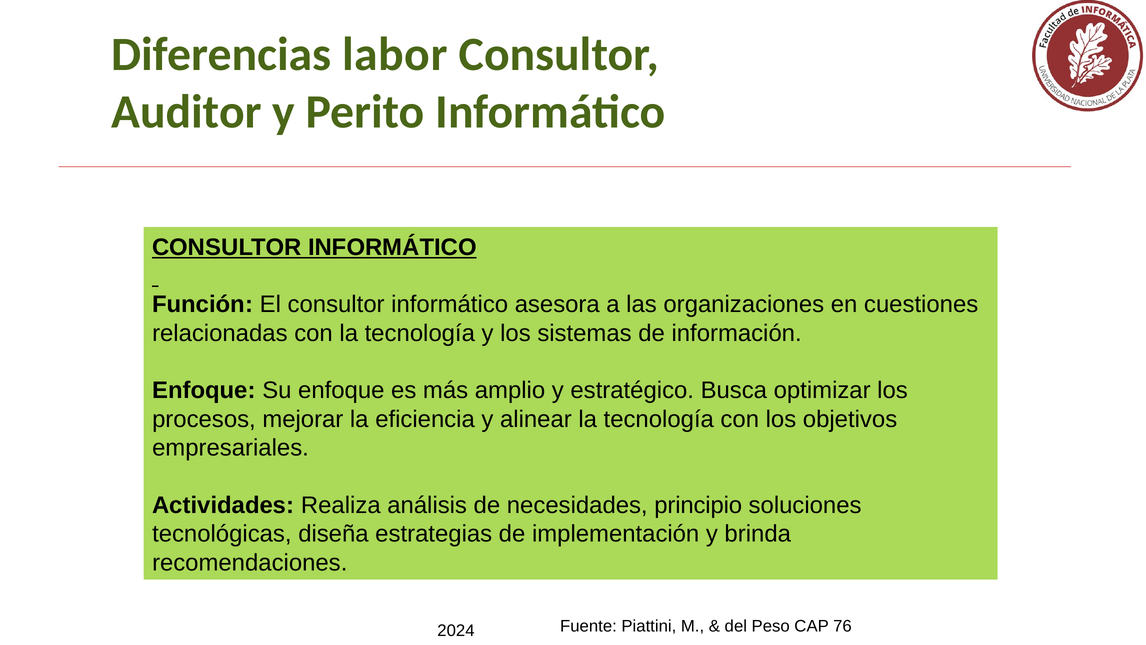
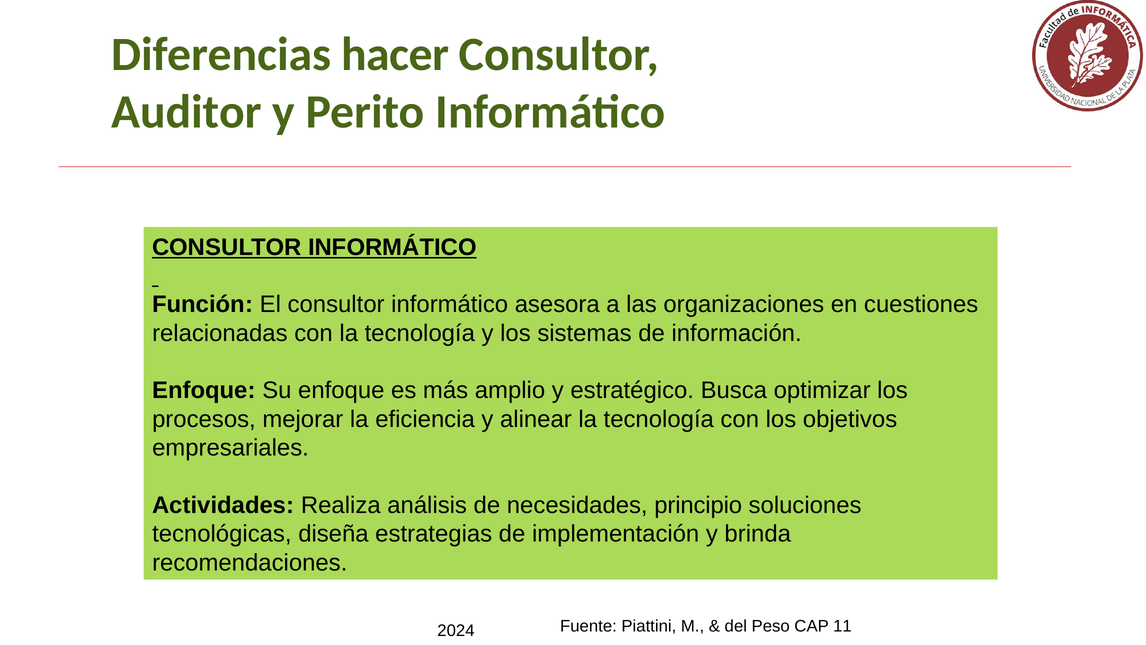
labor: labor -> hacer (395, 54)
76: 76 -> 11 (842, 626)
